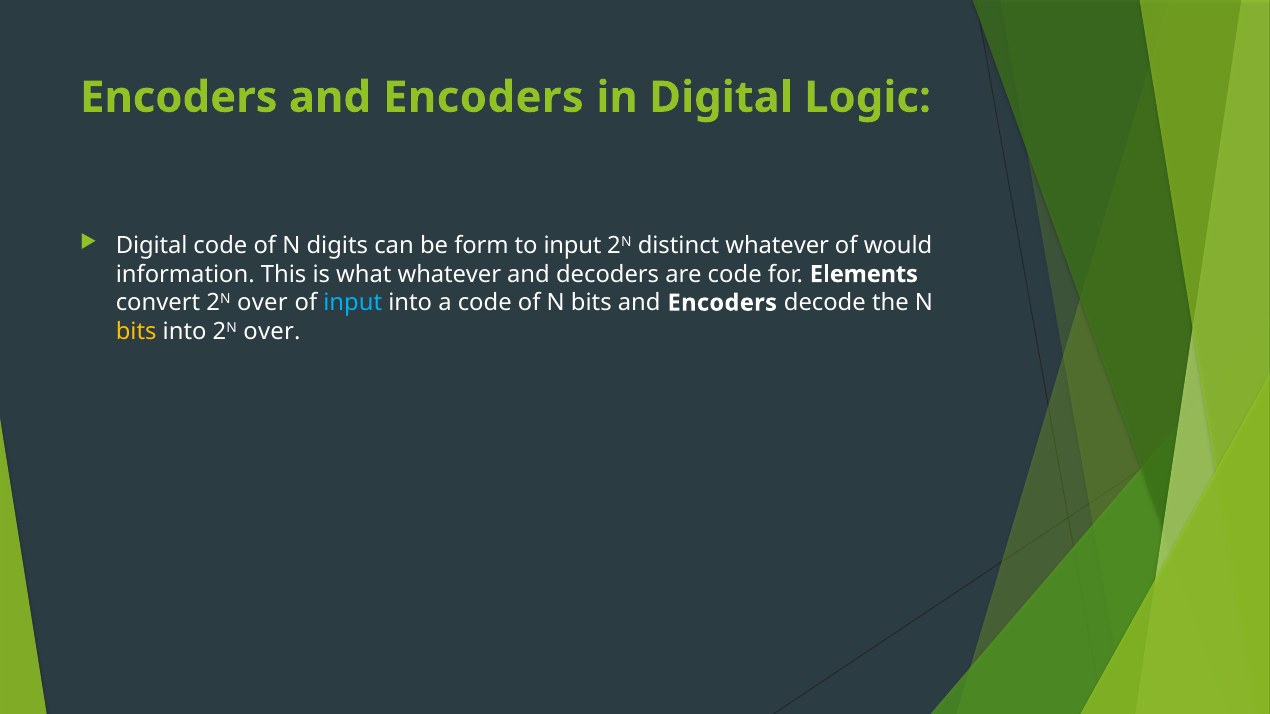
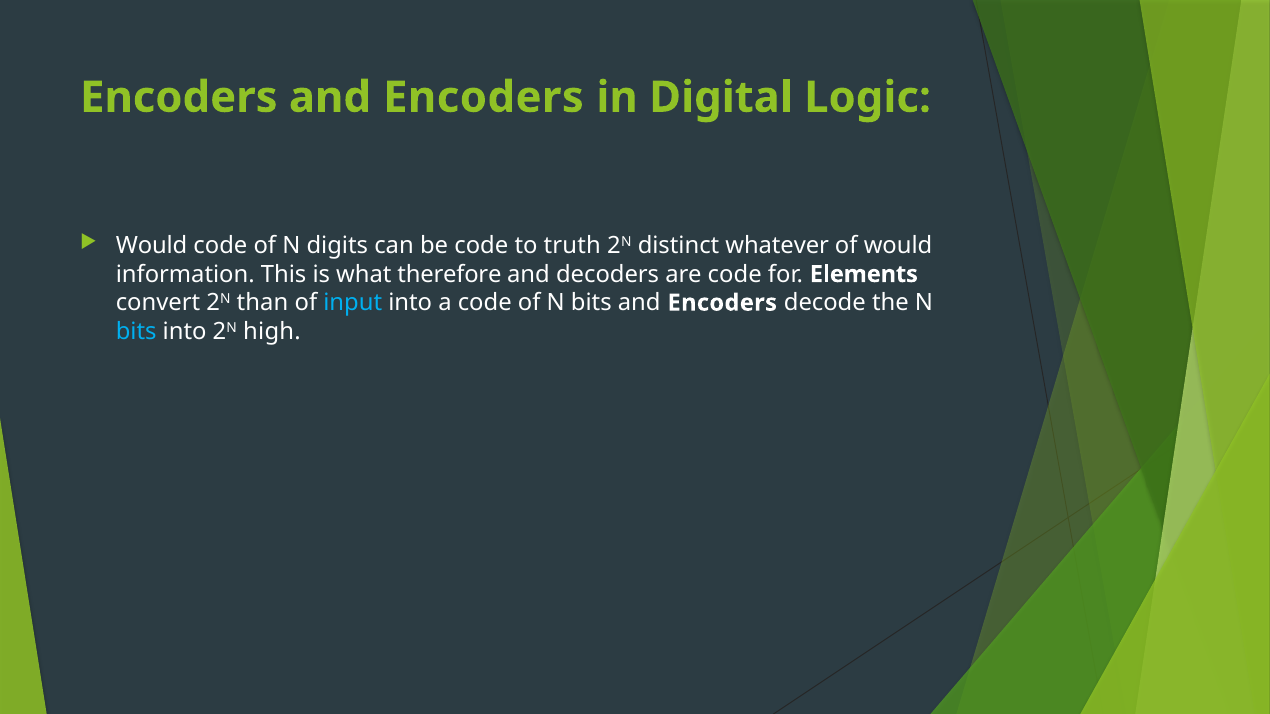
Digital: Digital -> Would (152, 246)
be form: form -> code (481, 246)
to input: input -> truth (572, 246)
what whatever: whatever -> therefore (449, 274)
convert 2N over: over -> than (263, 303)
bits colour: yellow -> light blue (136, 332)
into 2N over: over -> high (272, 332)
